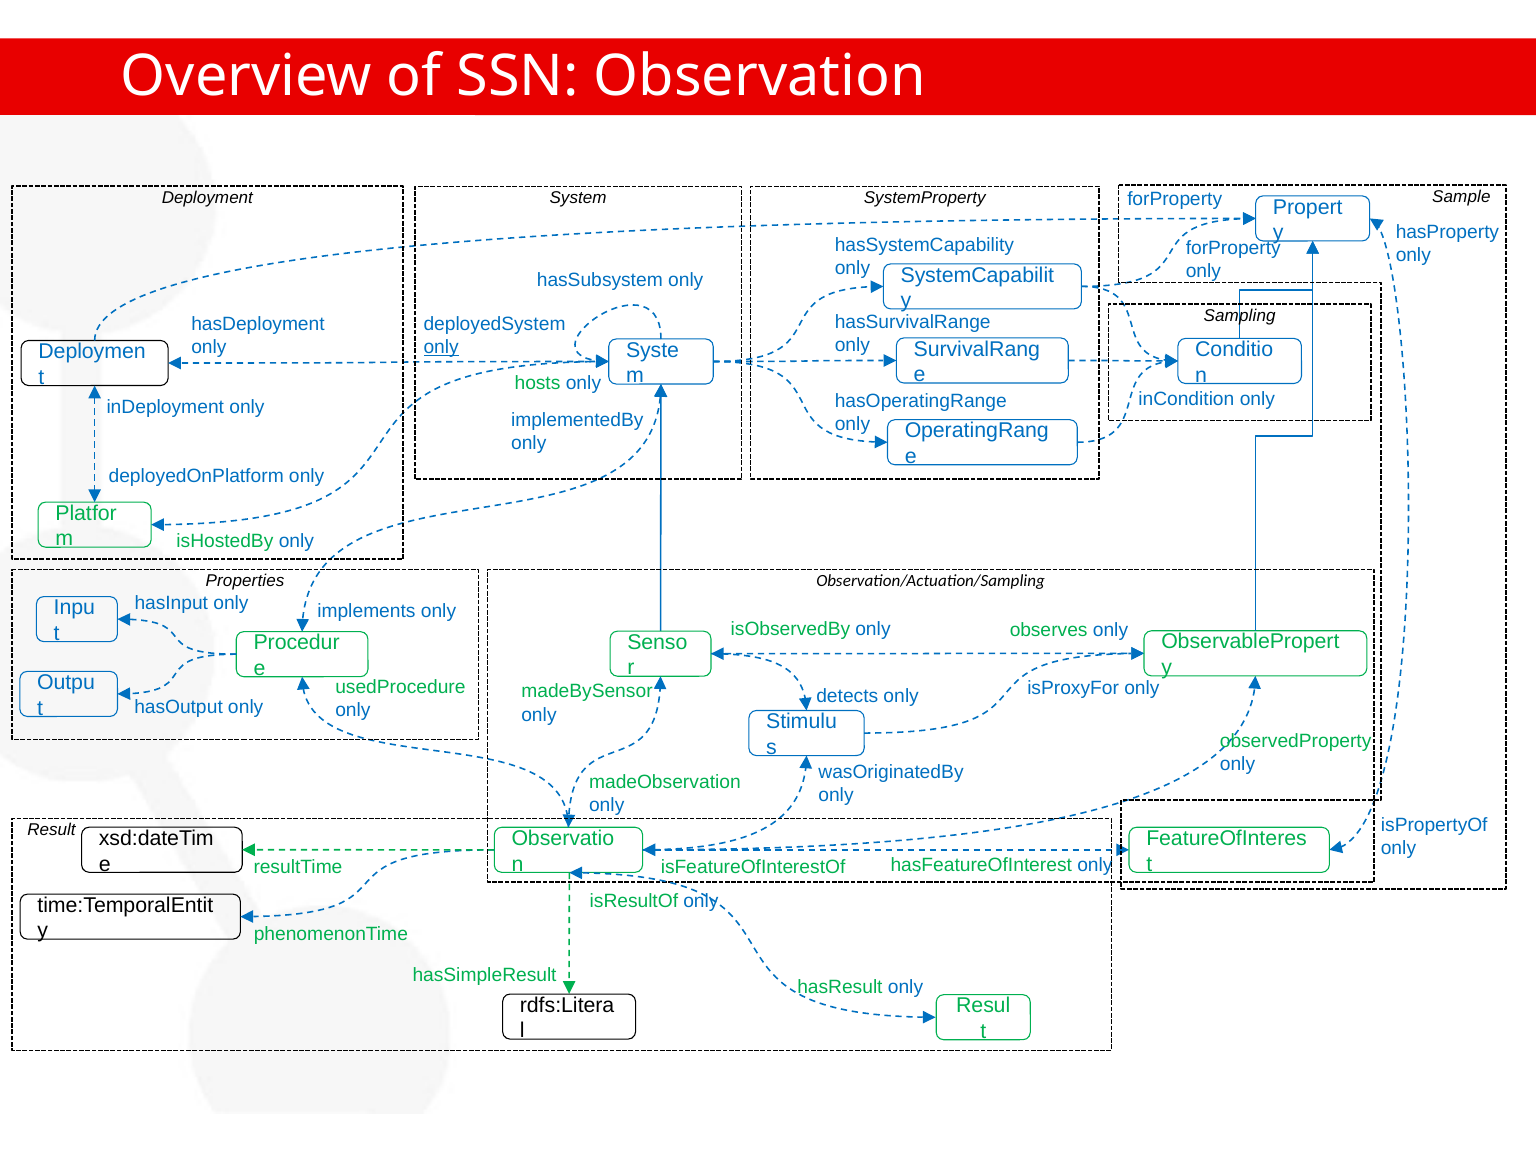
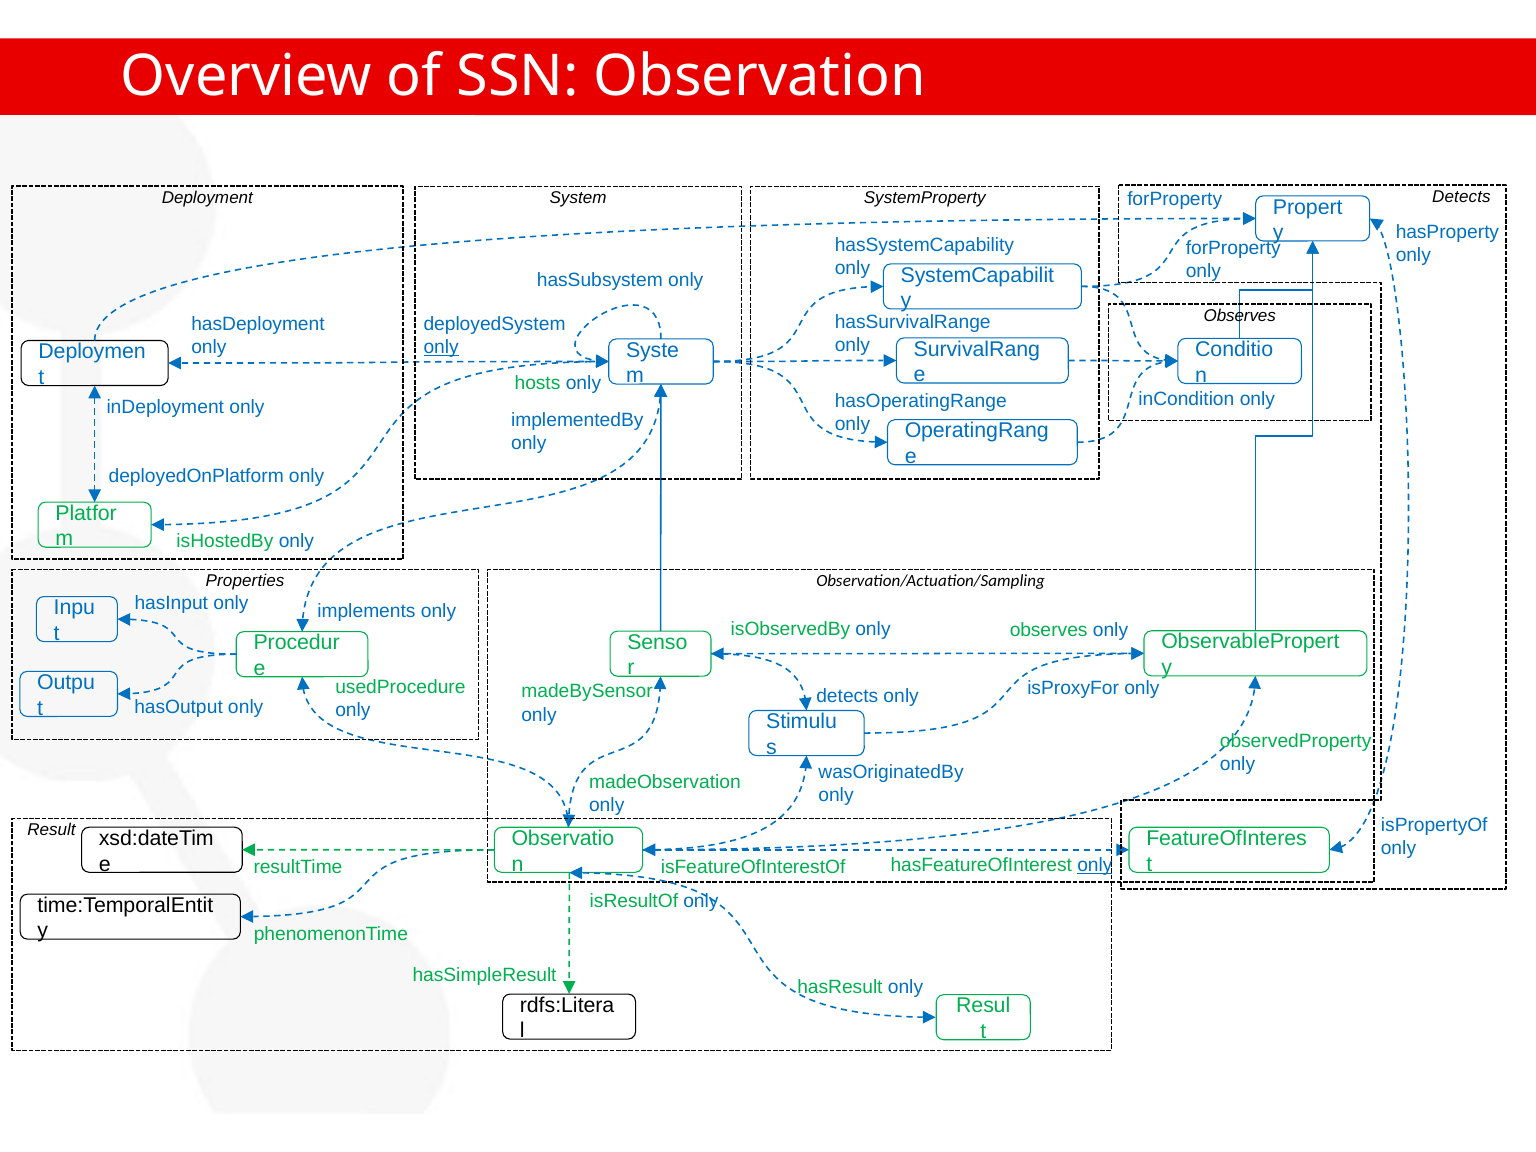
Sample: Sample -> Detects (1461, 197)
Sampling: Sampling -> Observes (1240, 316)
only underline: none -> present (1095, 865)
